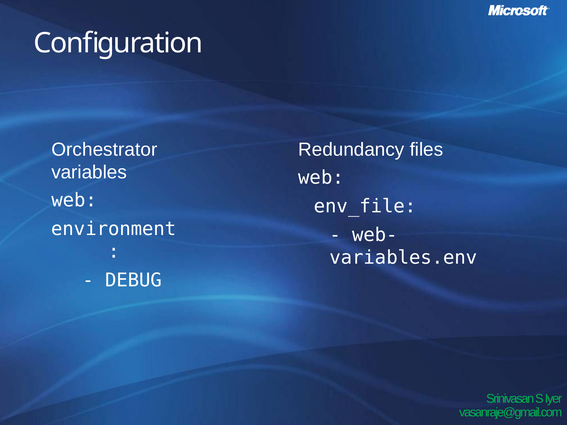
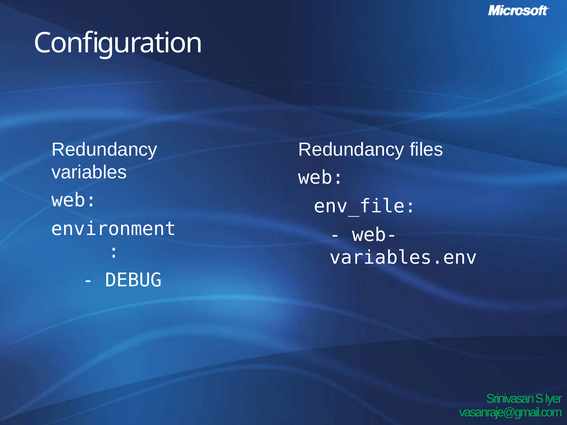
Orchestrator: Orchestrator -> Redundancy (104, 150)
